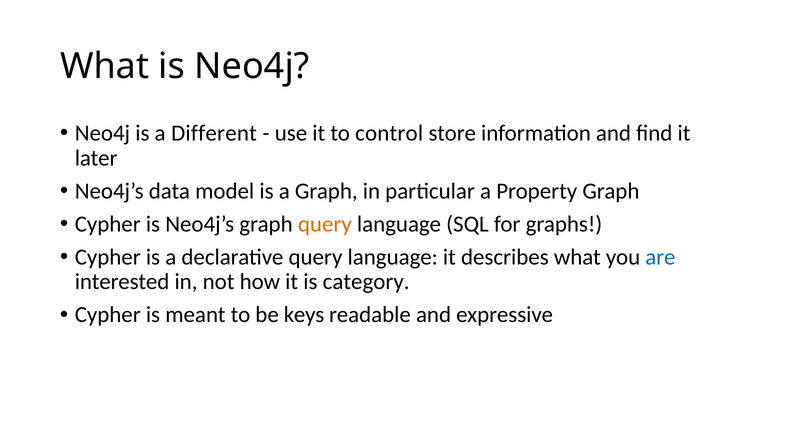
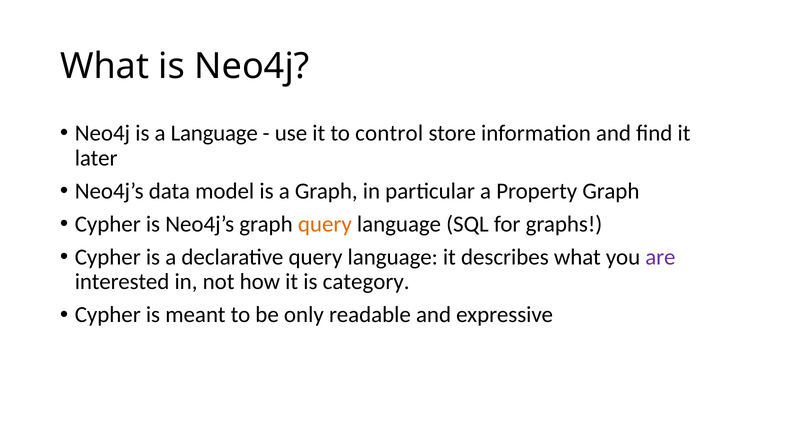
a Different: Different -> Language (214, 133)
are colour: blue -> purple (660, 257)
keys: keys -> only (304, 315)
